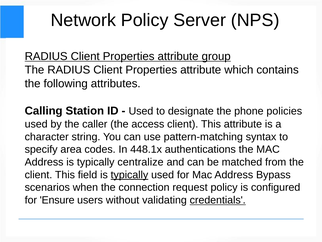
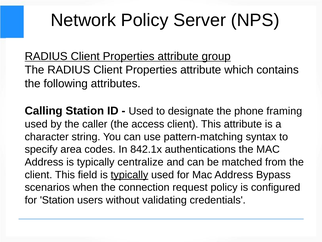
policies: policies -> framing (284, 111)
448.1x: 448.1x -> 842.1x (146, 149)
for Ensure: Ensure -> Station (57, 200)
credentials underline: present -> none (218, 200)
